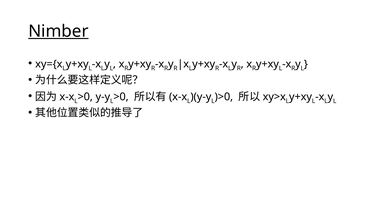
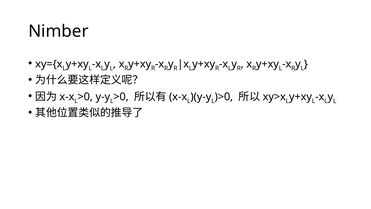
Nimber underline: present -> none (58, 31)
